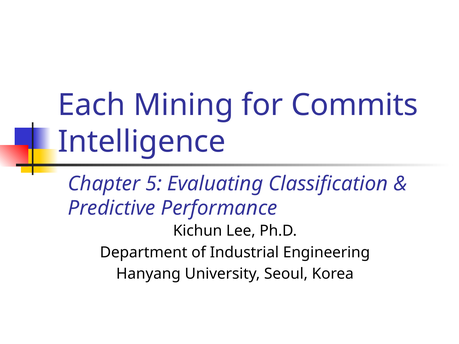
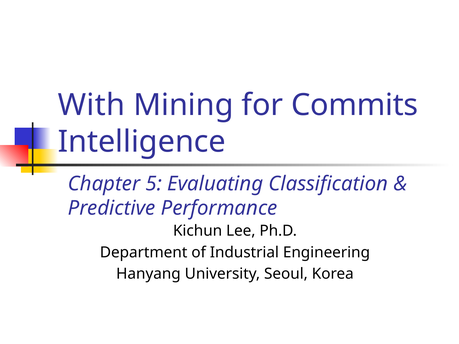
Each: Each -> With (91, 105)
